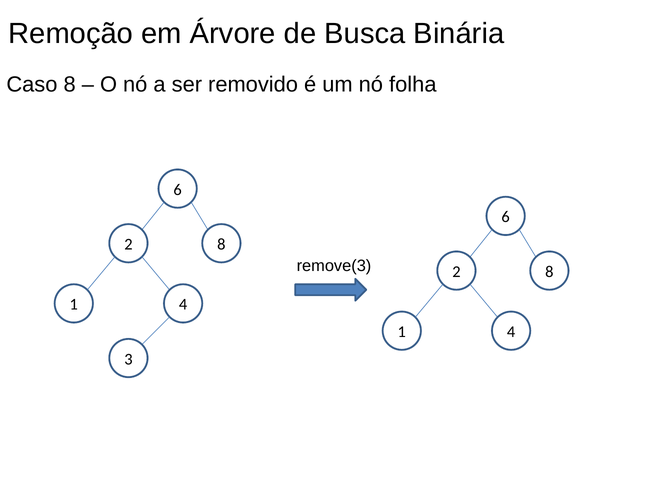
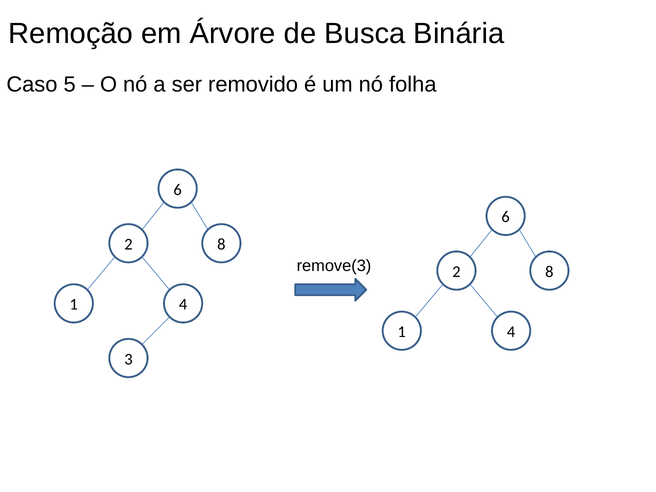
Caso 8: 8 -> 5 (70, 84)
